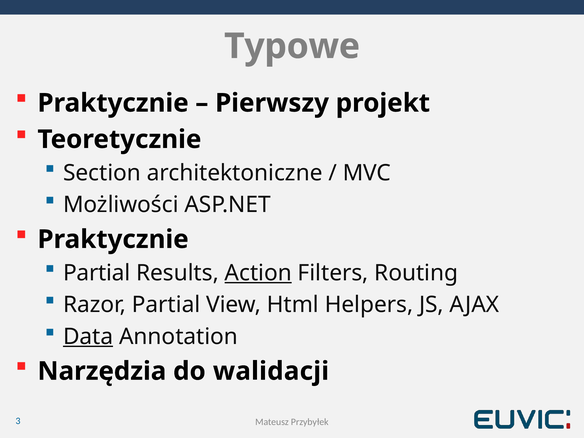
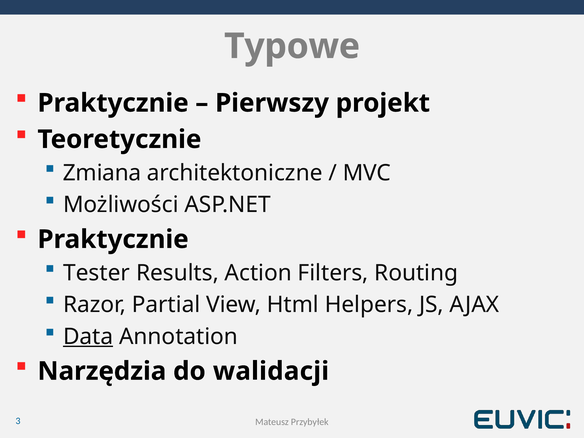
Section: Section -> Zmiana (102, 173)
Partial: Partial -> Tester (97, 273)
Action underline: present -> none (258, 273)
